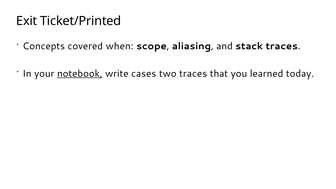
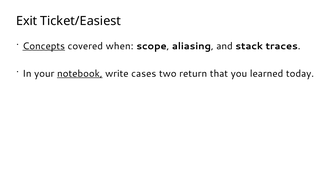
Ticket/Printed: Ticket/Printed -> Ticket/Easiest (81, 21)
Concepts underline: none -> present (44, 46)
two traces: traces -> return (193, 74)
